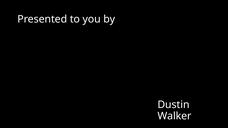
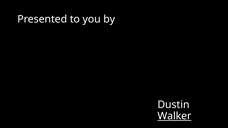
Walker underline: none -> present (174, 116)
